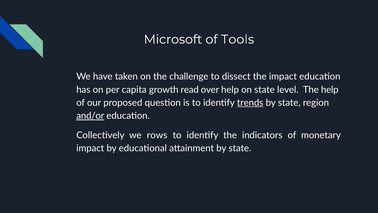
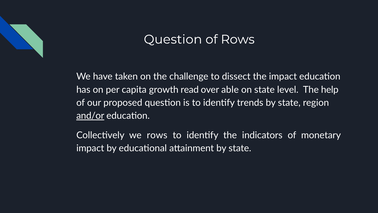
Microsoft: Microsoft -> Question (173, 39)
of Tools: Tools -> Rows (238, 39)
over help: help -> able (230, 90)
trends underline: present -> none (250, 103)
